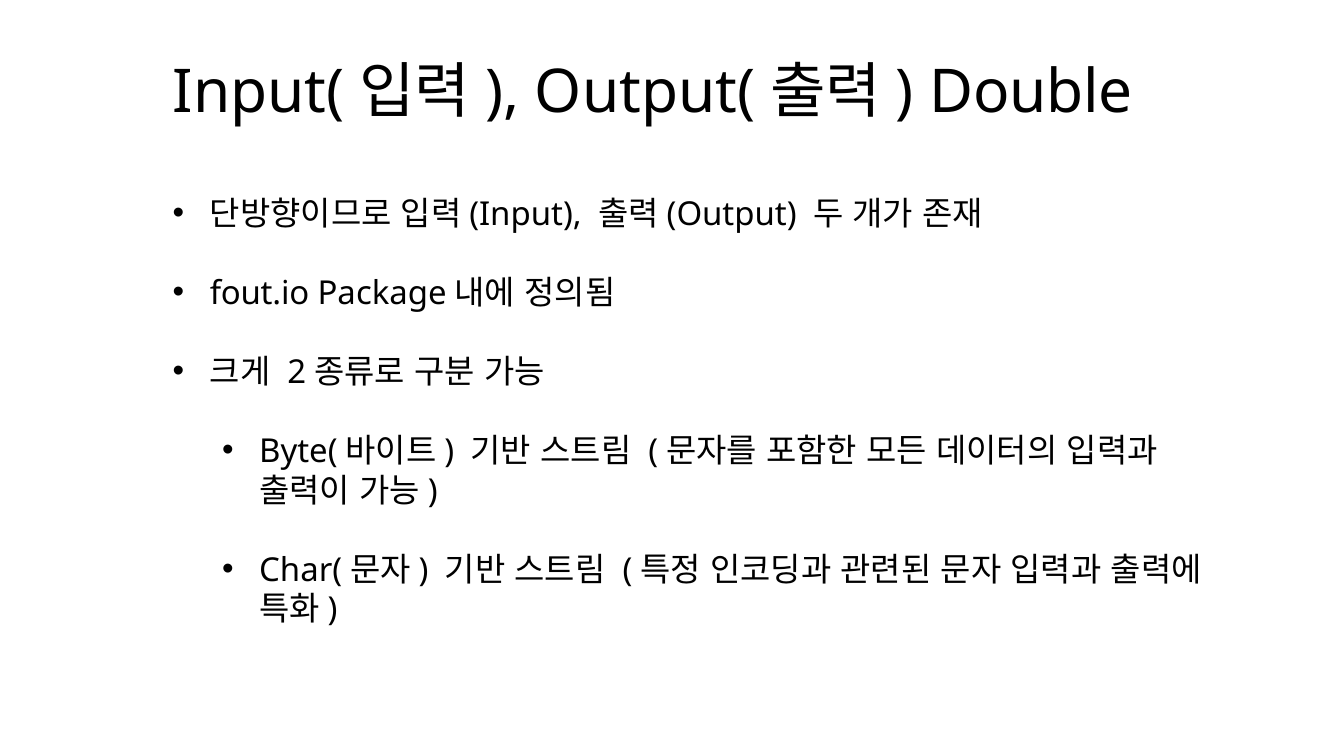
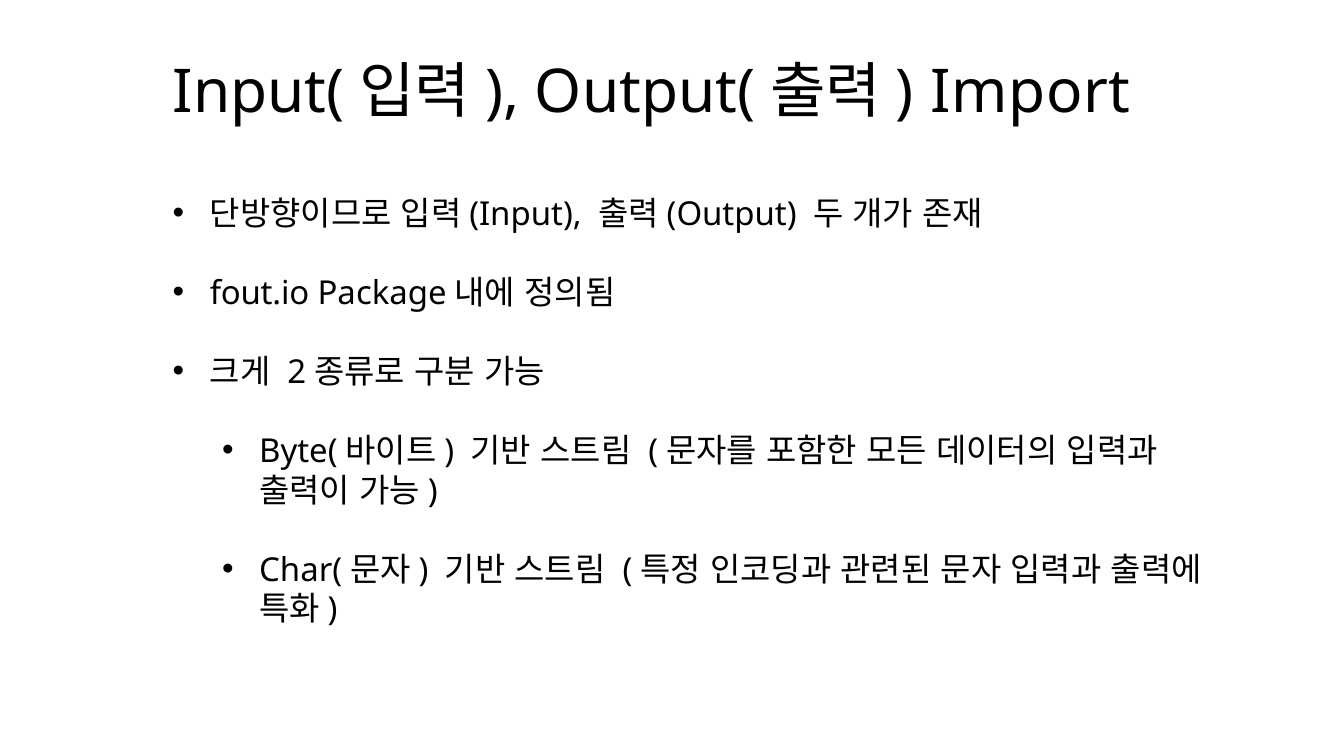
Double: Double -> Import (1031, 93)
